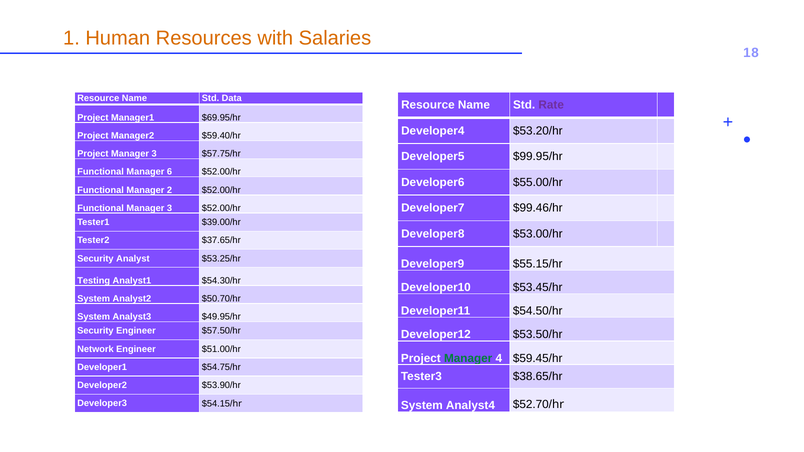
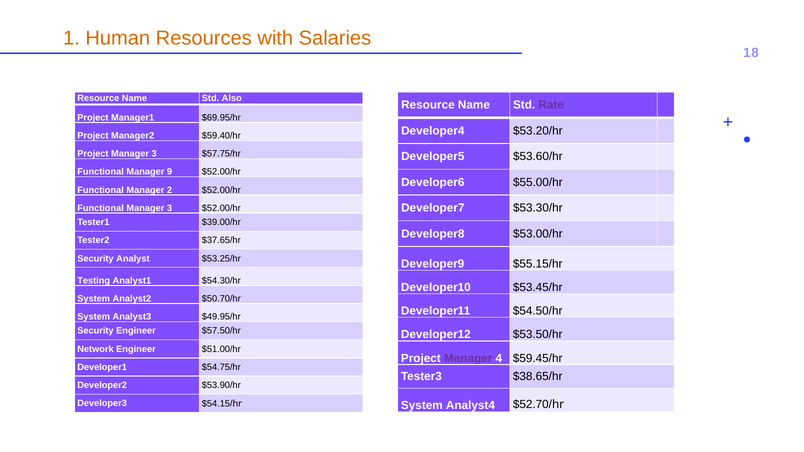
Data: Data -> Also (232, 98)
$99.95/hr: $99.95/hr -> $53.60/hr (538, 157)
6: 6 -> 9 (170, 172)
$99.46/hr: $99.46/hr -> $53.30/hr (538, 208)
Manager colour: green -> purple (468, 358)
